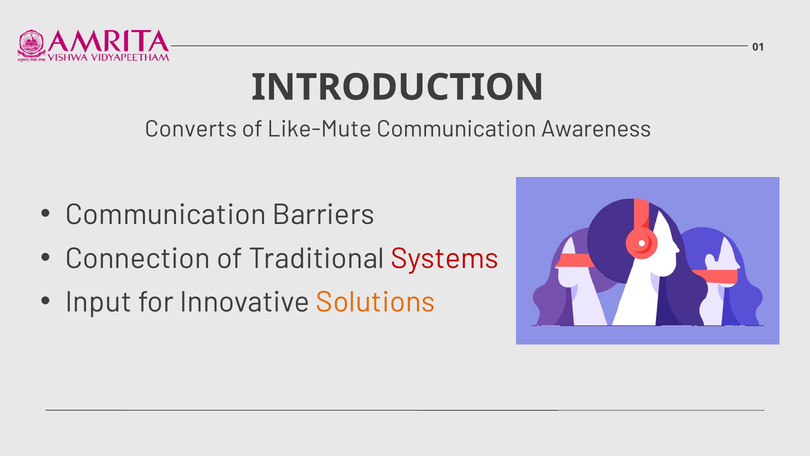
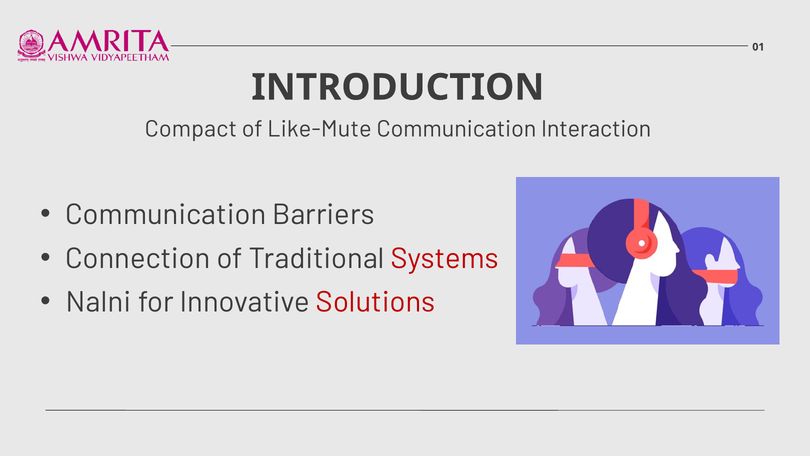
Converts: Converts -> Compact (191, 129)
Awareness: Awareness -> Interaction (596, 129)
Input: Input -> Nalni (98, 302)
Solutions colour: orange -> red (376, 302)
